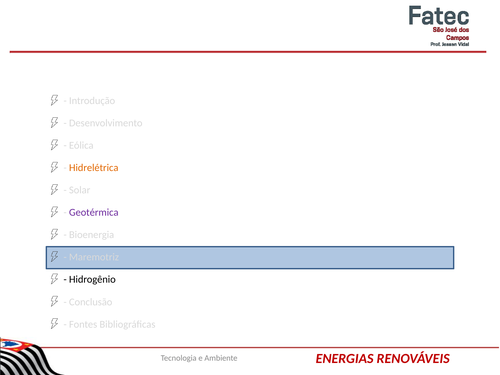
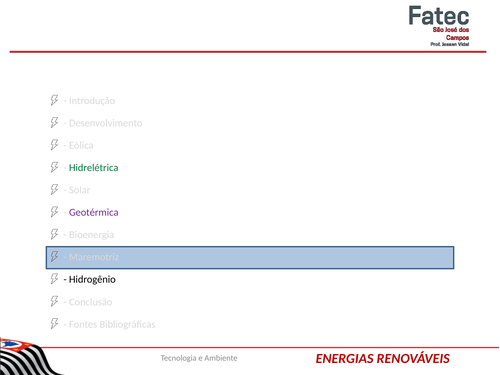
Hidrelétrica colour: orange -> green (94, 168)
